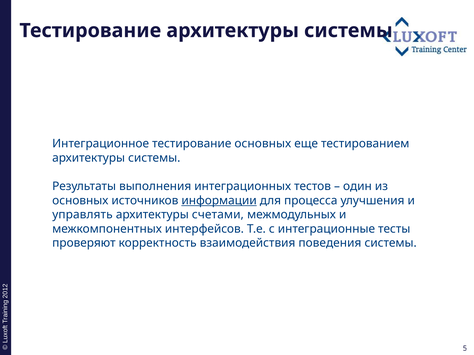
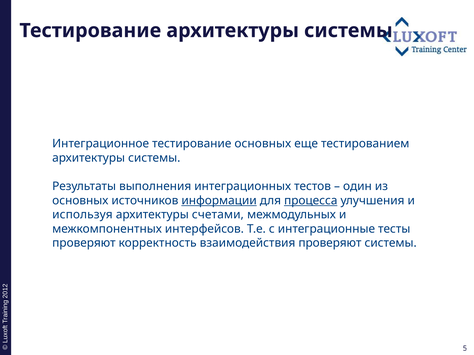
процесса underline: none -> present (311, 201)
управлять: управлять -> используя (82, 215)
взаимодействия поведения: поведения -> проверяют (330, 243)
